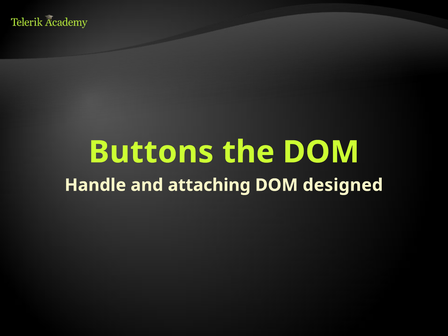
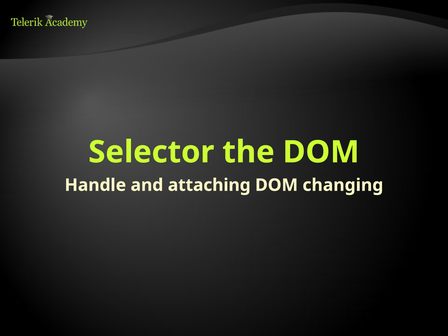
Buttons: Buttons -> Selector (151, 152)
designed: designed -> changing (343, 185)
